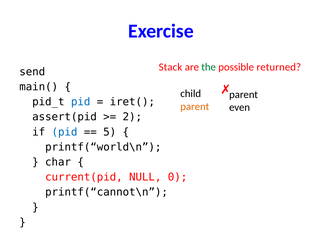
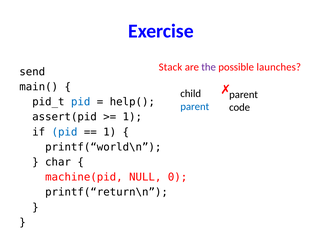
the colour: green -> purple (209, 67)
returned: returned -> launches (279, 67)
iret(: iret( -> help( (132, 102)
parent colour: orange -> blue (195, 106)
even: even -> code (240, 107)
2: 2 -> 1 (132, 117)
5: 5 -> 1 (110, 132)
current(pid: current(pid -> machine(pid (84, 177)
printf(“cannot\n: printf(“cannot\n -> printf(“return\n (107, 192)
